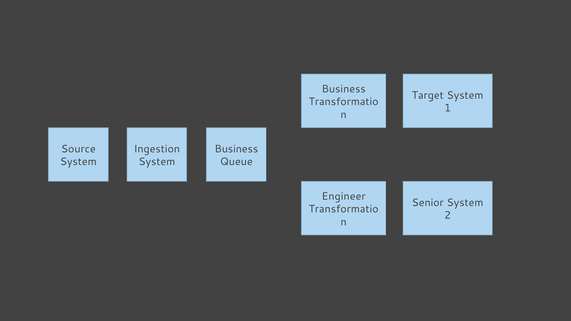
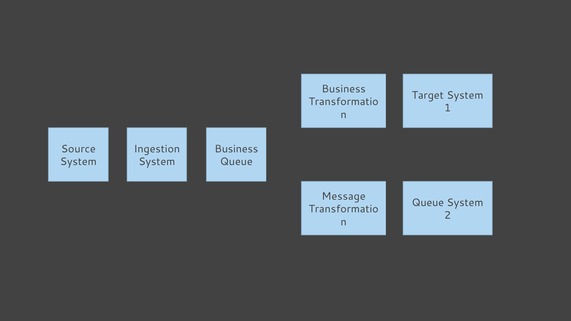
Engineer: Engineer -> Message (344, 196)
Senior: Senior -> Queue (428, 203)
